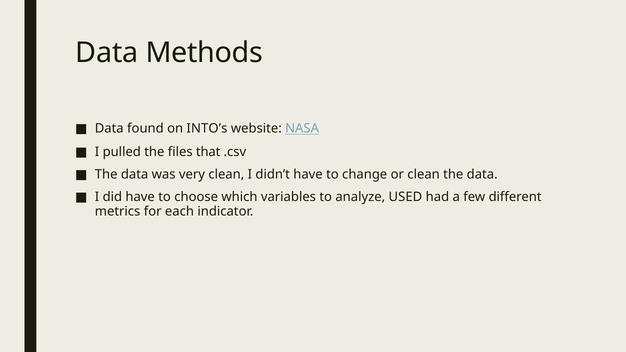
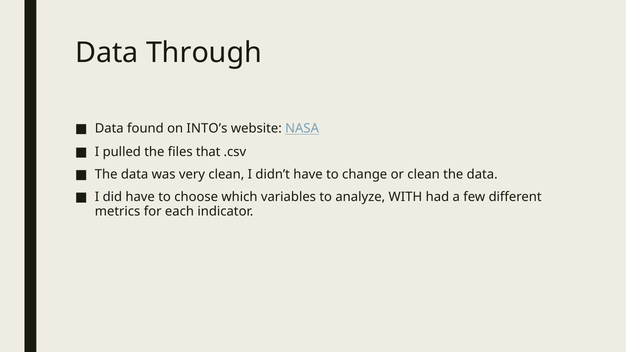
Methods: Methods -> Through (204, 53)
USED: USED -> WITH (405, 197)
